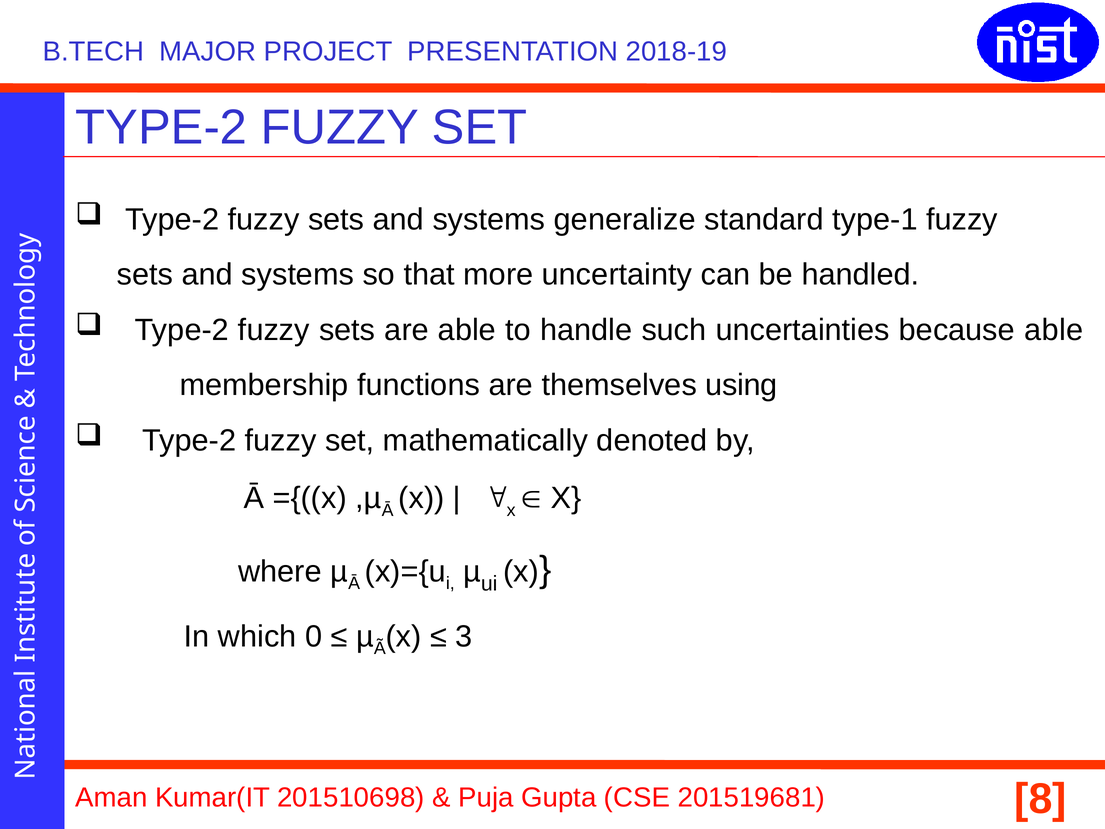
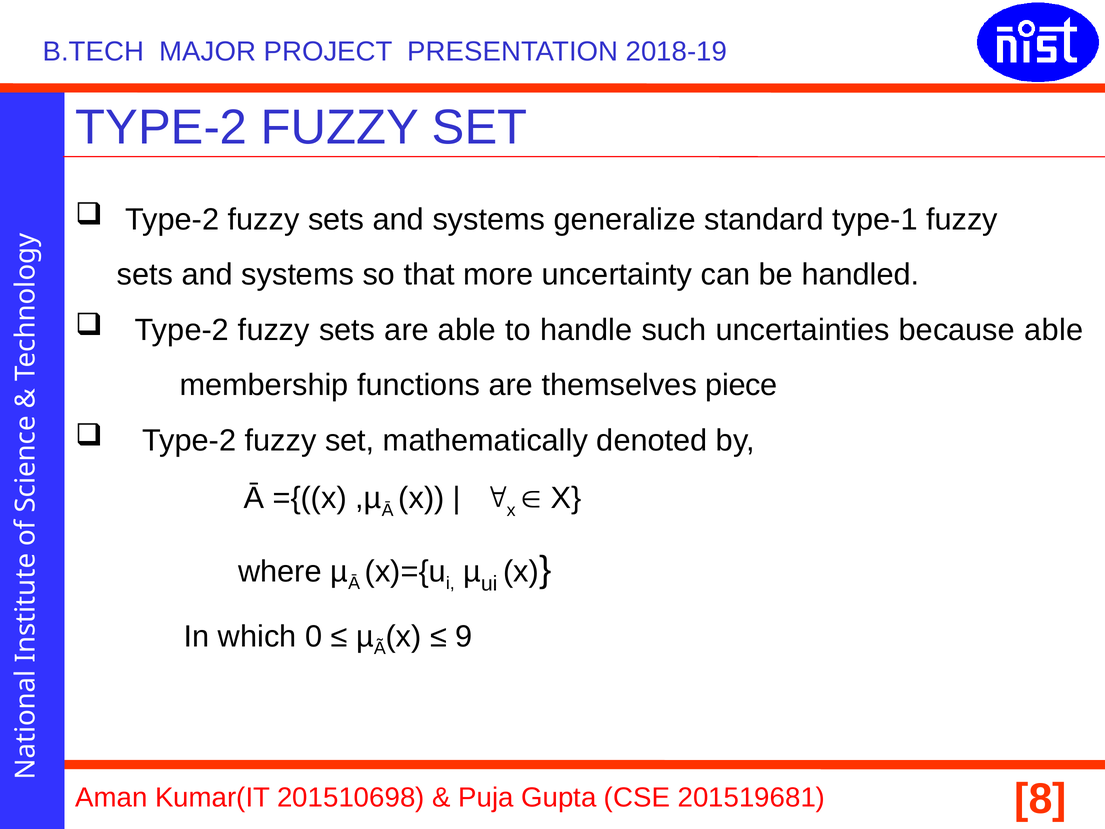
using: using -> piece (741, 385)
3: 3 -> 9 (464, 636)
